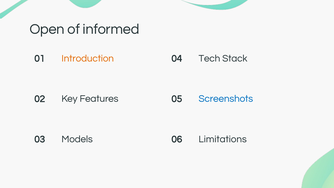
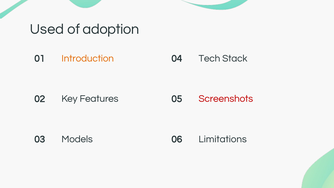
Open: Open -> Used (47, 29)
informed: informed -> adoption (111, 29)
Screenshots colour: blue -> red (226, 99)
